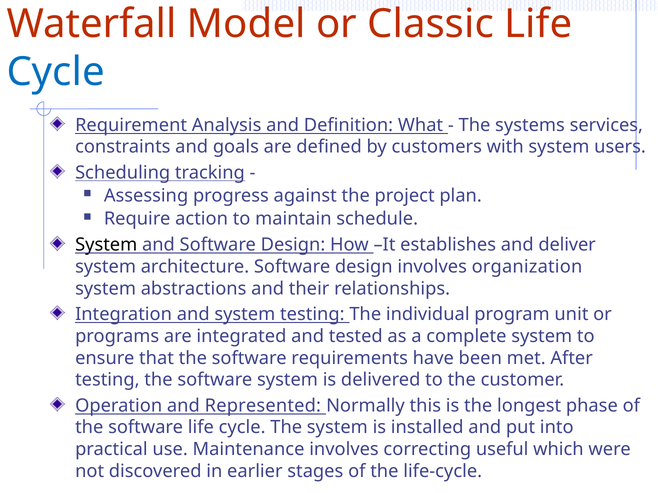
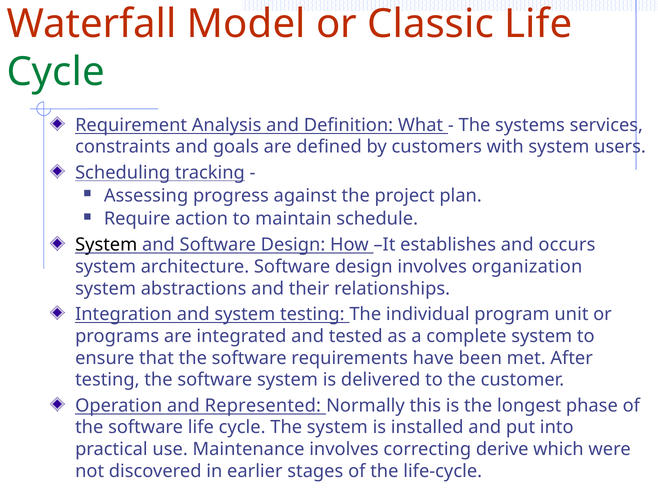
Cycle colour: blue -> green (56, 72)
deliver: deliver -> occurs (567, 245)
useful: useful -> derive (502, 450)
